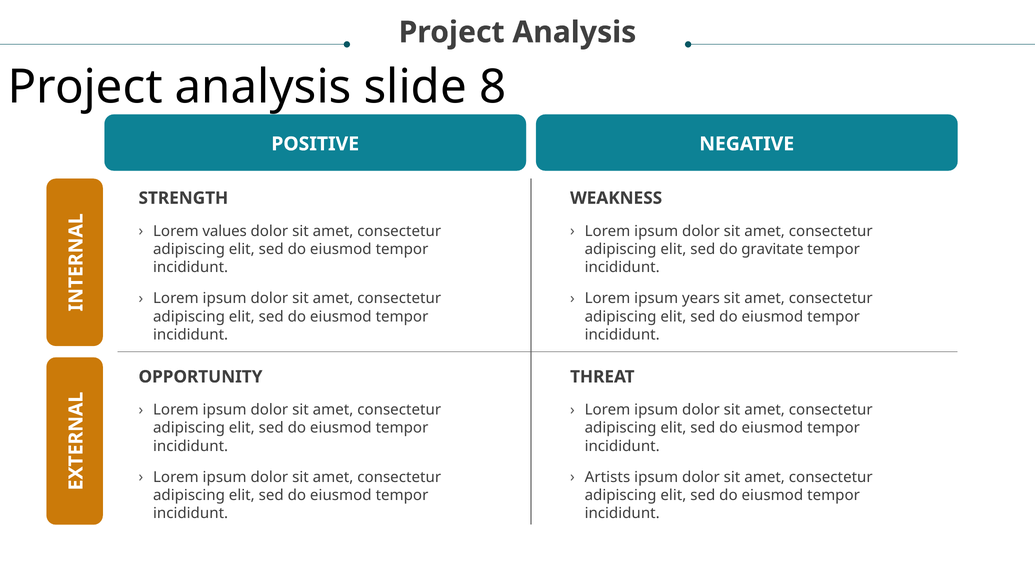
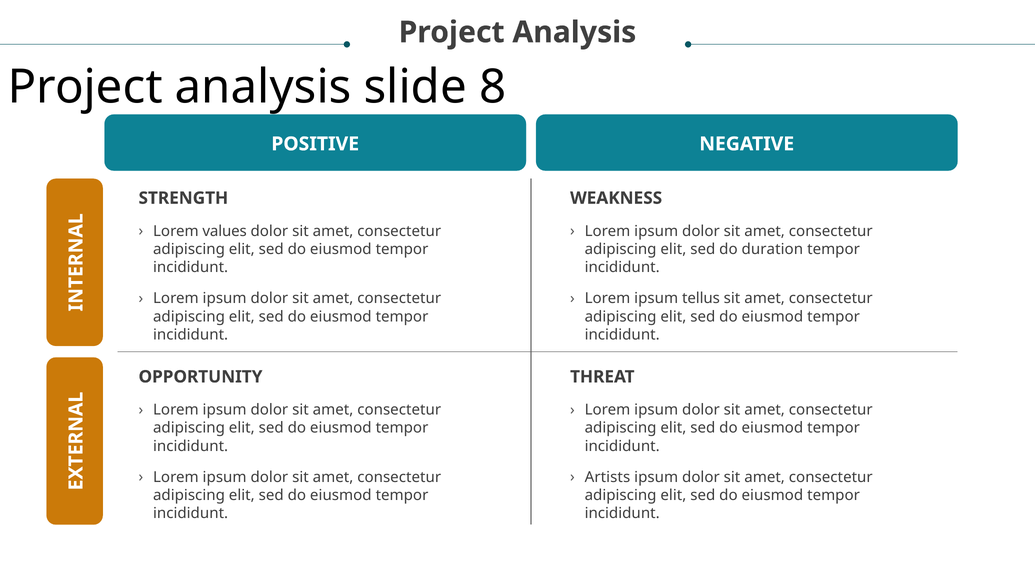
gravitate: gravitate -> duration (772, 249)
years: years -> tellus (701, 299)
